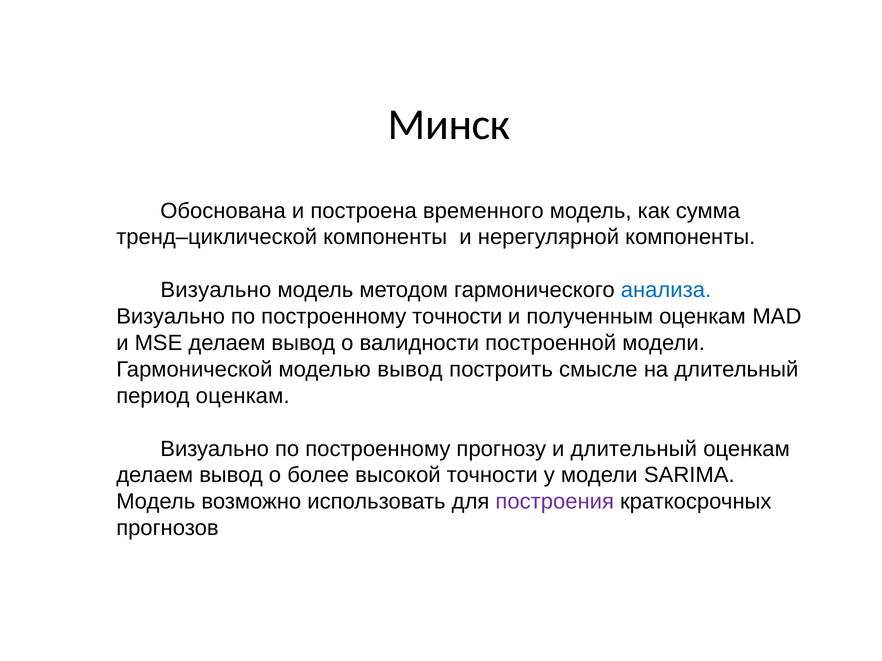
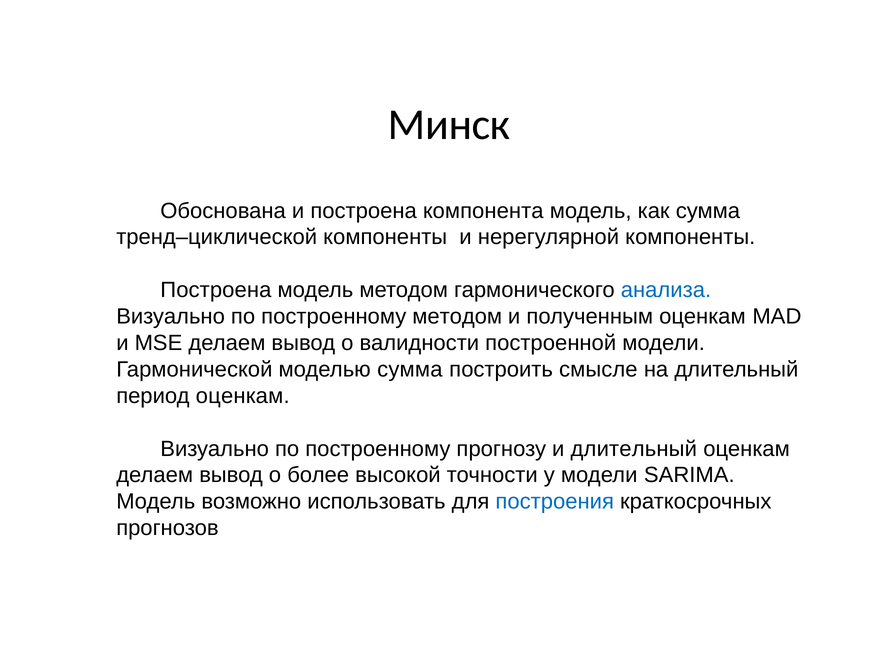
временного: временного -> компонента (483, 211)
Визуально: Визуально -> Построена (216, 290)
построенному точности: точности -> методом (457, 317)
моделью вывод: вывод -> сумма (410, 370)
построения colour: purple -> blue (555, 502)
